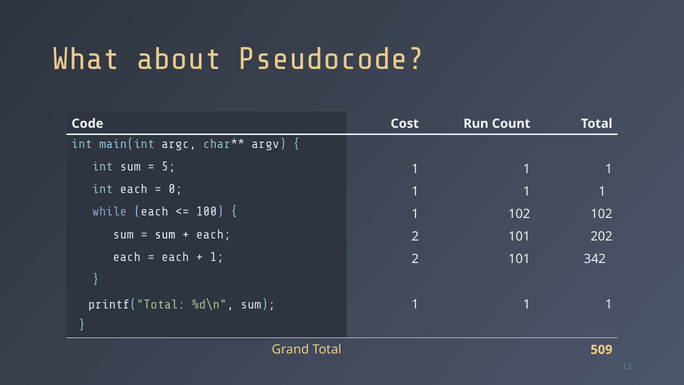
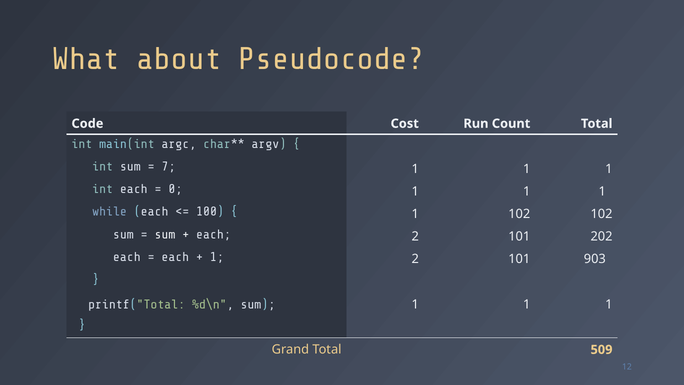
5: 5 -> 7 (168, 166)
342: 342 -> 903 (595, 259)
